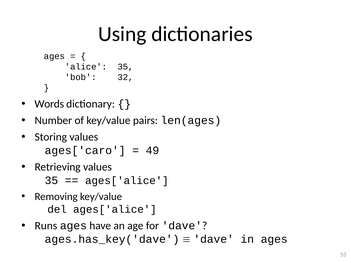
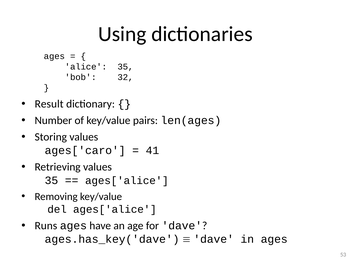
Words: Words -> Result (49, 104)
49: 49 -> 41 (152, 151)
